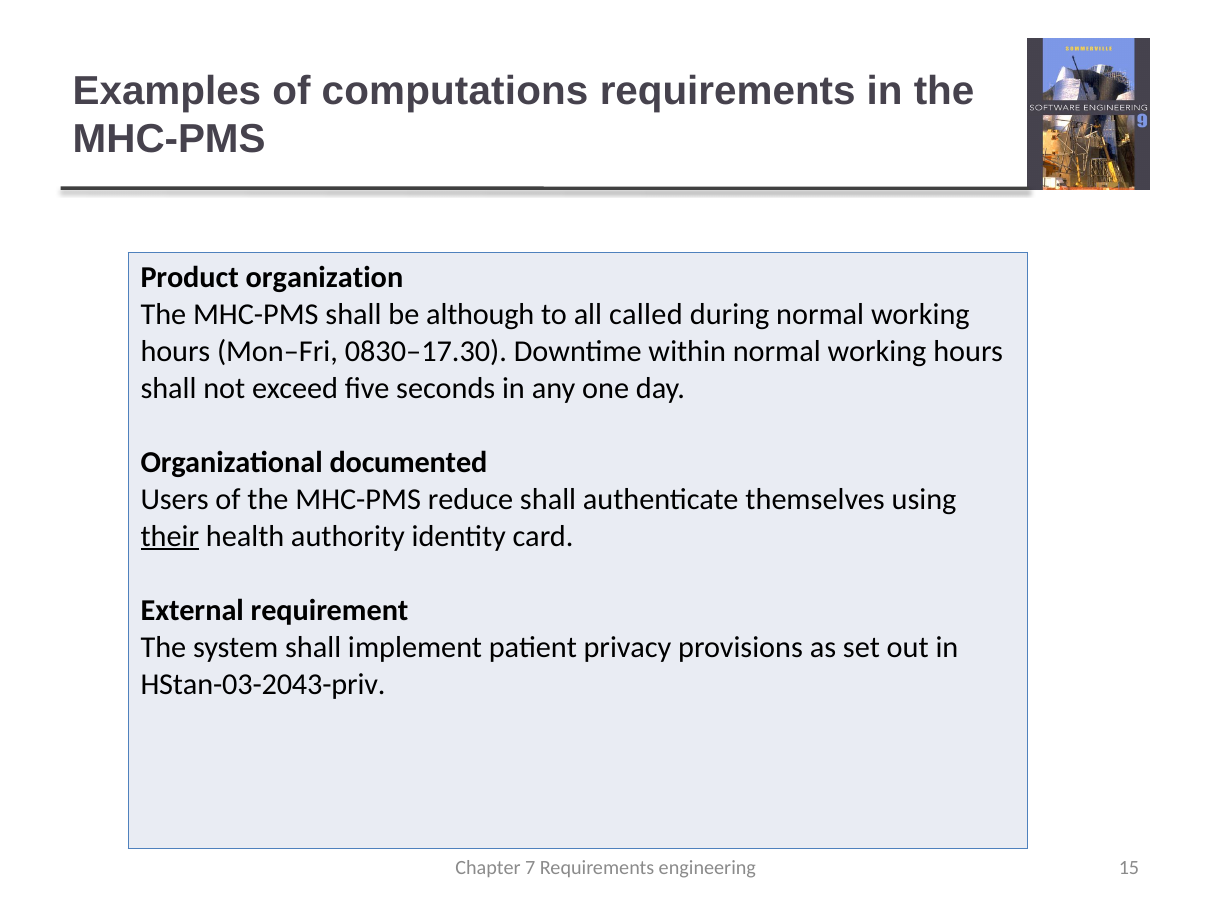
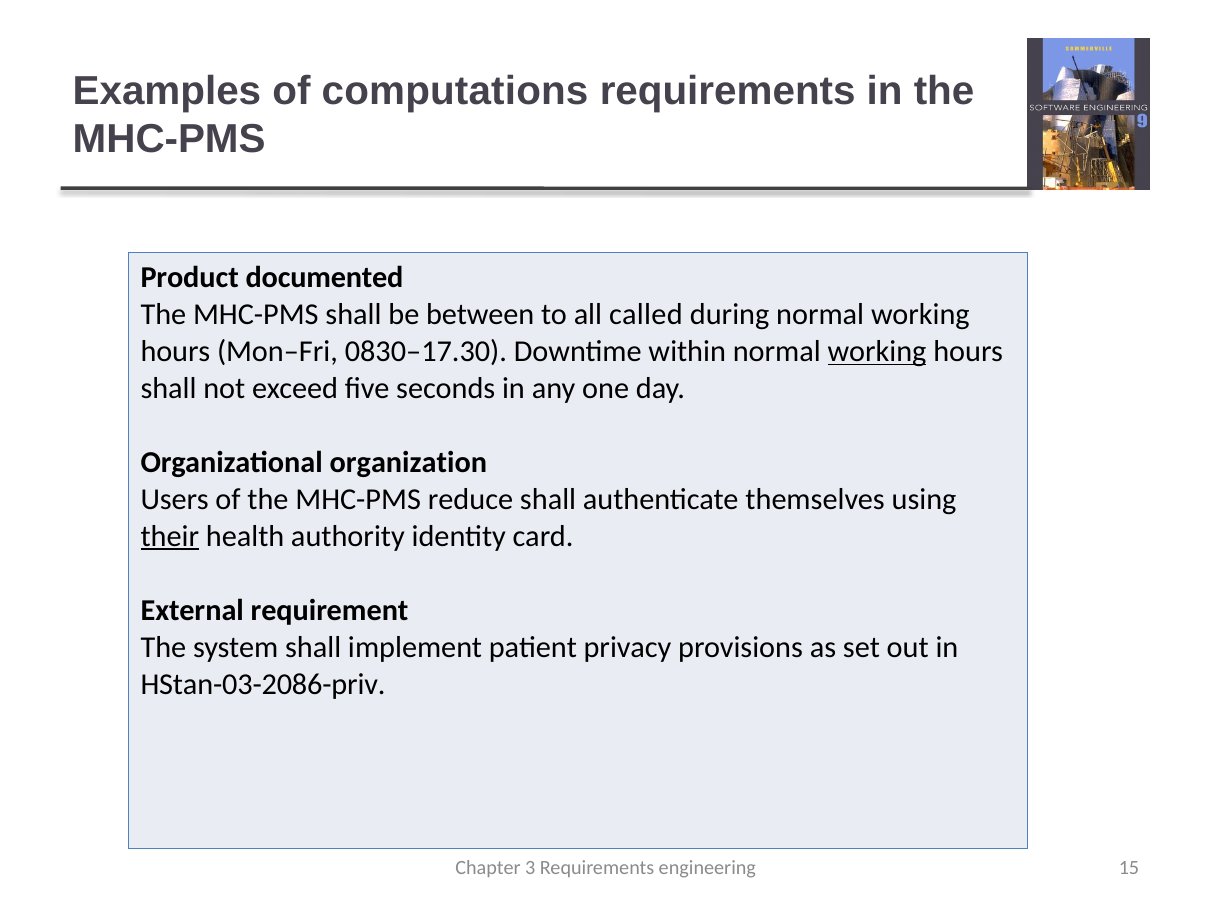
organization: organization -> documented (325, 277)
although: although -> between (480, 314)
working underline: none -> present (877, 351)
documented: documented -> organization (408, 462)
HStan-03-2043-priv: HStan-03-2043-priv -> HStan-03-2086-priv (263, 684)
7: 7 -> 3 (530, 868)
